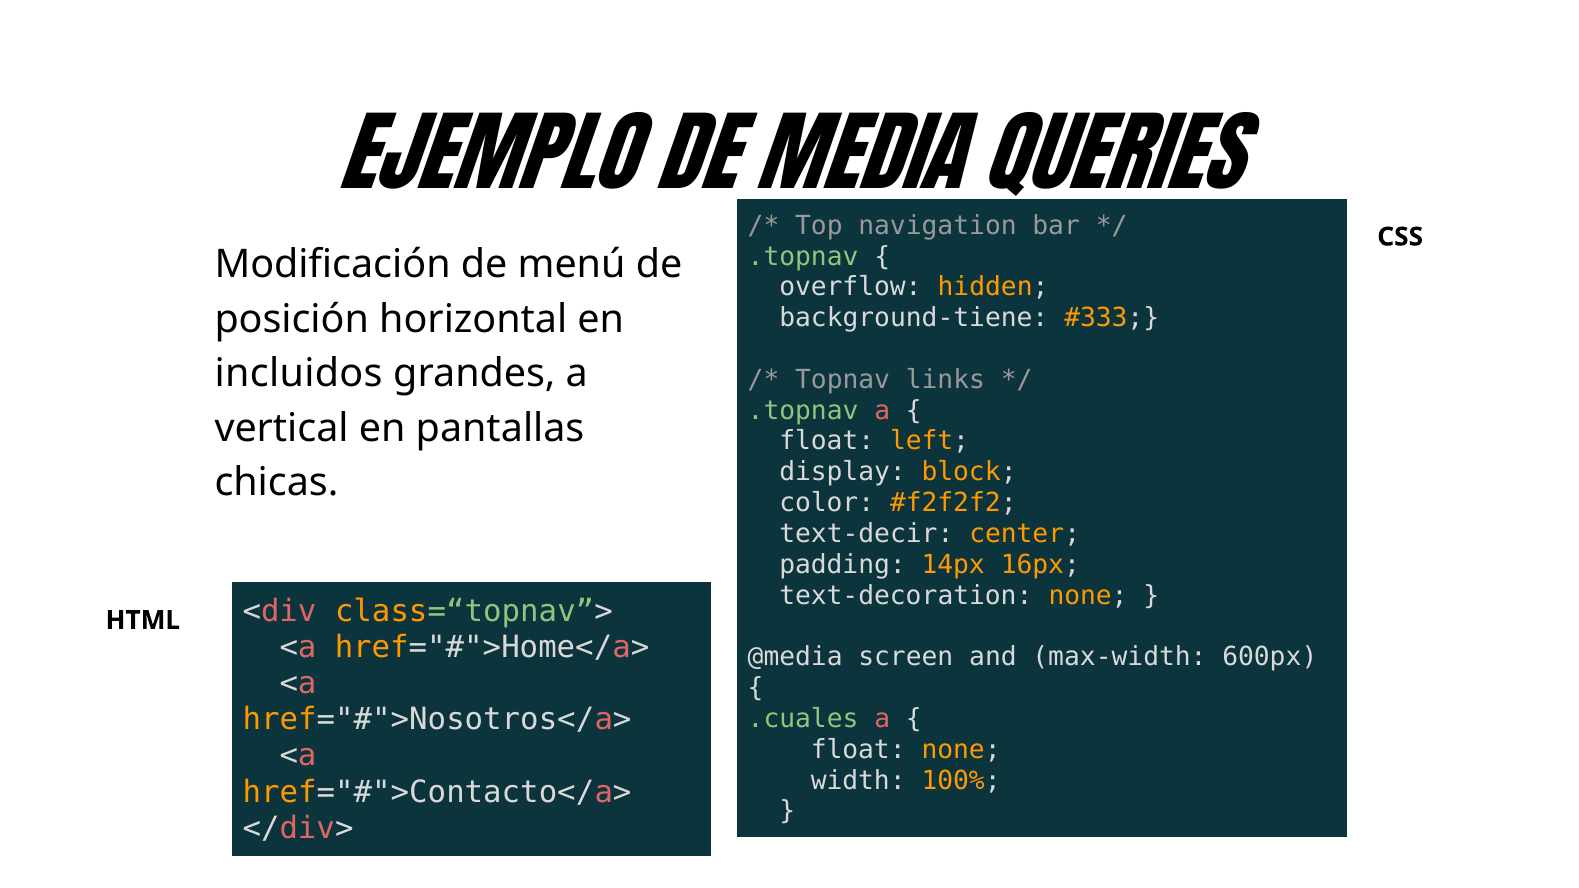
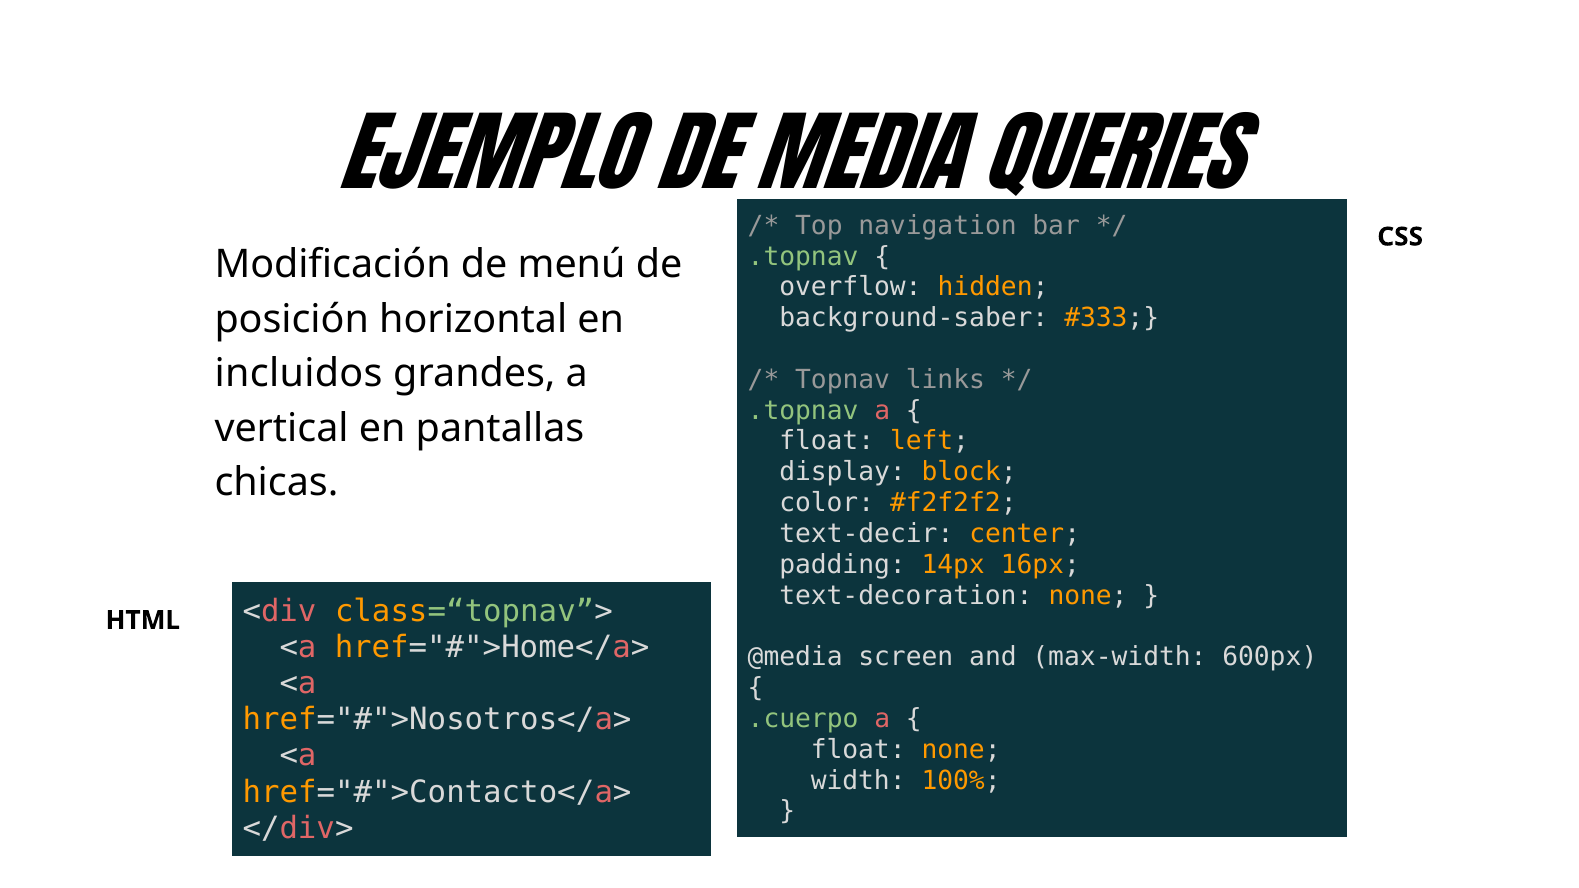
background-tiene: background-tiene -> background-saber (914, 318)
.cuales: .cuales -> .cuerpo (803, 719)
